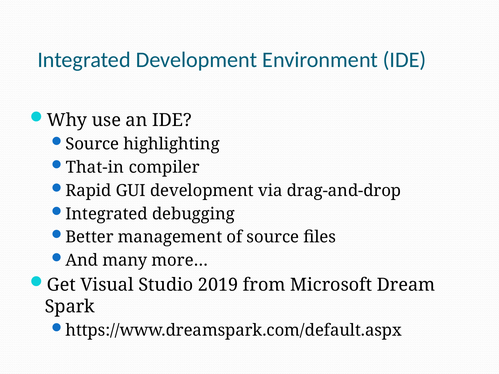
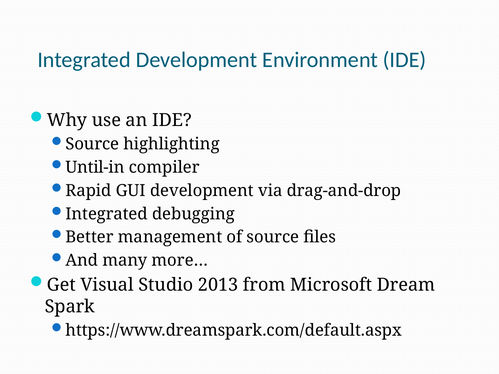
That-in: That-in -> Until-in (95, 167)
2019: 2019 -> 2013 (218, 285)
